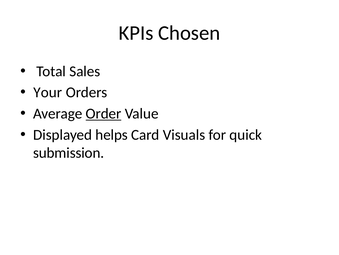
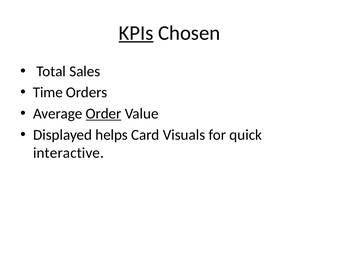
KPIs underline: none -> present (136, 33)
Your: Your -> Time (48, 92)
submission: submission -> interactive (68, 153)
